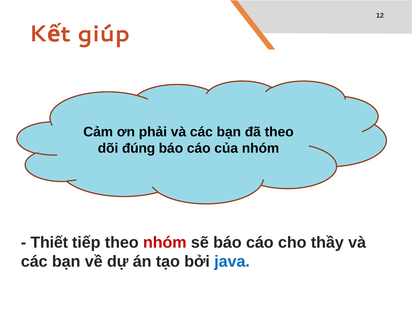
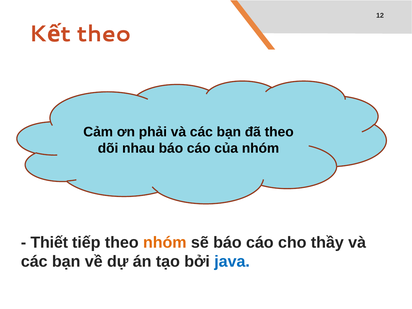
giúp: giúp -> theo (104, 34)
đúng: đúng -> nhau (139, 148)
nhóm colour: red -> orange (165, 242)
